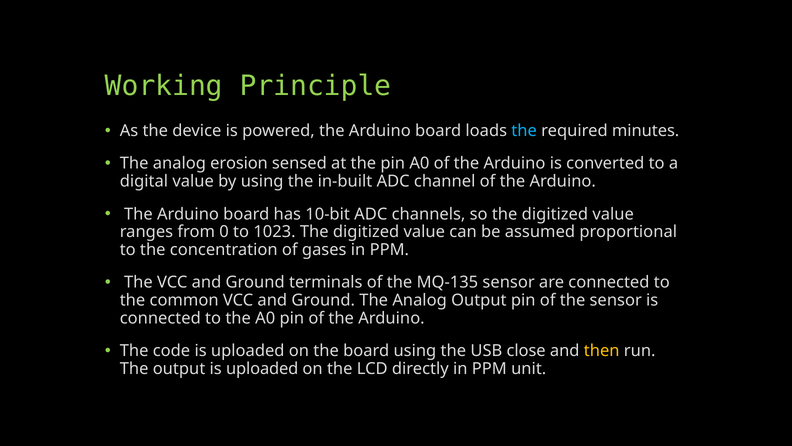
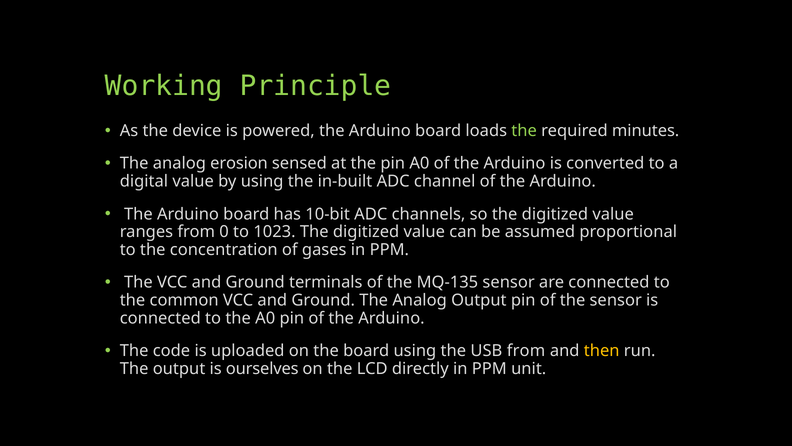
the colour: light blue -> light green (524, 131)
USB close: close -> from (526, 351)
output is uploaded: uploaded -> ourselves (262, 368)
